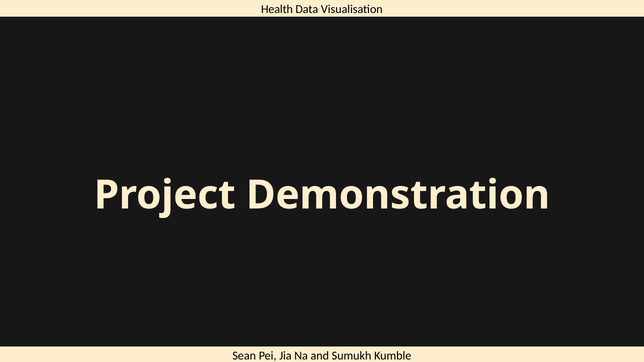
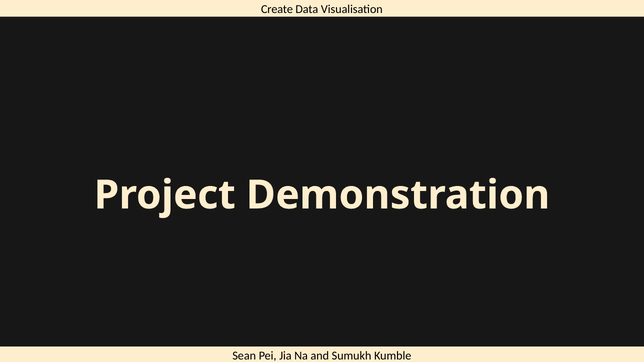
Health: Health -> Create (277, 9)
